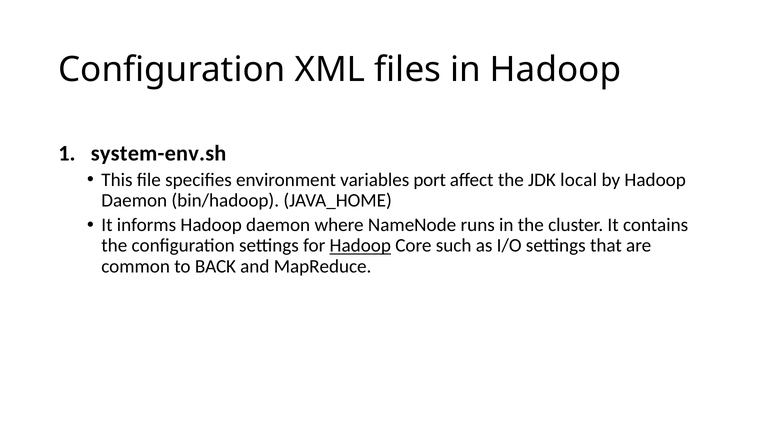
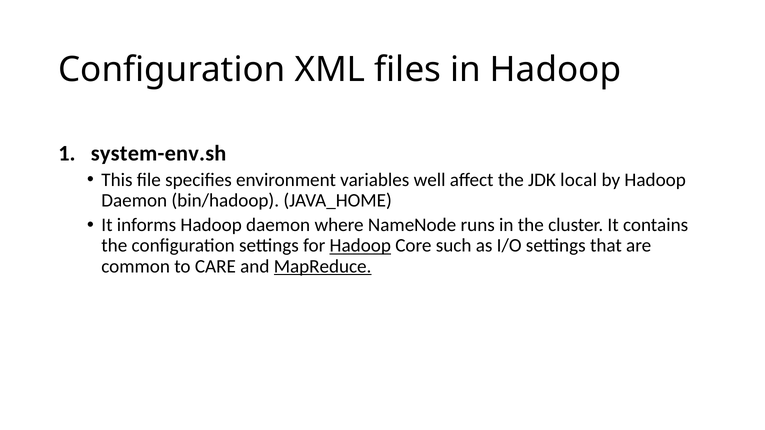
port: port -> well (430, 180)
BACK: BACK -> CARE (215, 266)
MapReduce underline: none -> present (323, 266)
